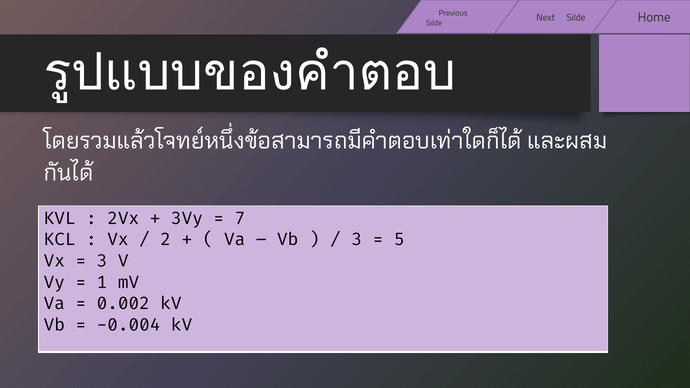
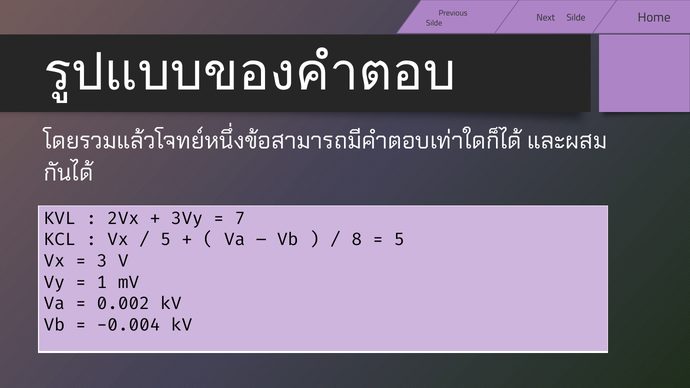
2: 2 -> 5 (166, 240)
3: 3 -> 8 (357, 240)
